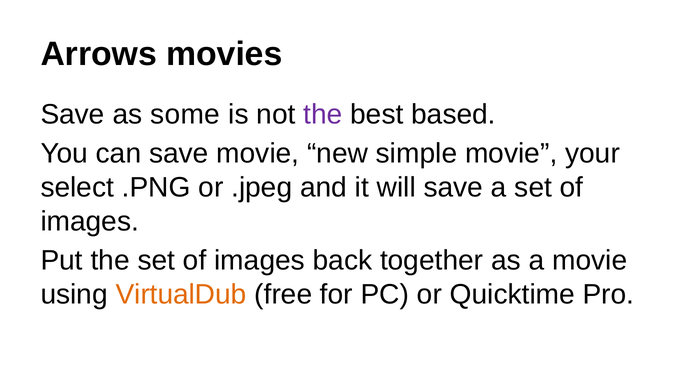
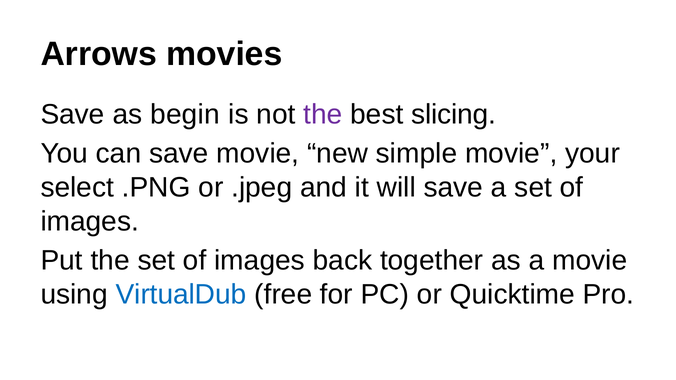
some: some -> begin (185, 114)
based: based -> slicing (454, 114)
VirtualDub colour: orange -> blue (181, 295)
